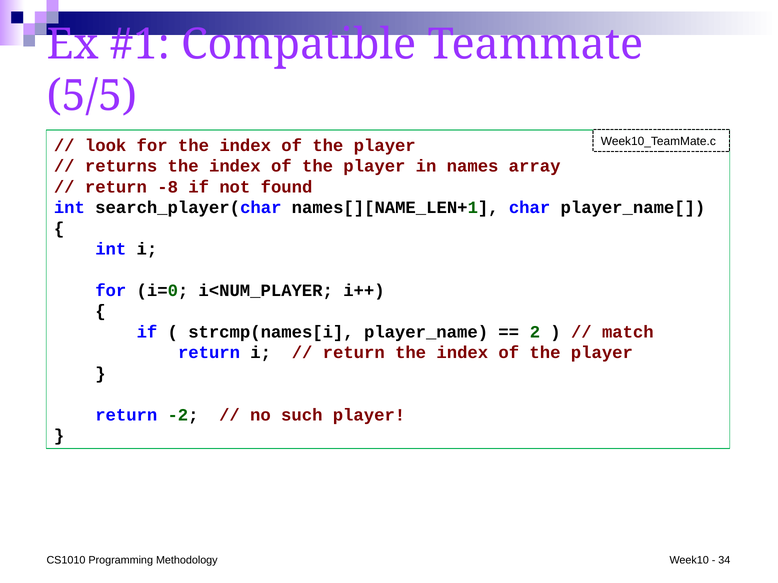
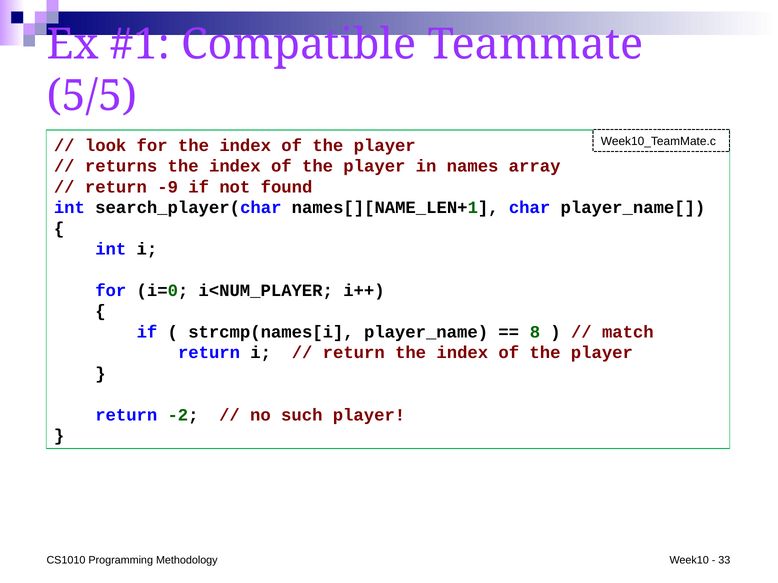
-8: -8 -> -9 (168, 187)
2: 2 -> 8 (535, 332)
34: 34 -> 33 (724, 561)
